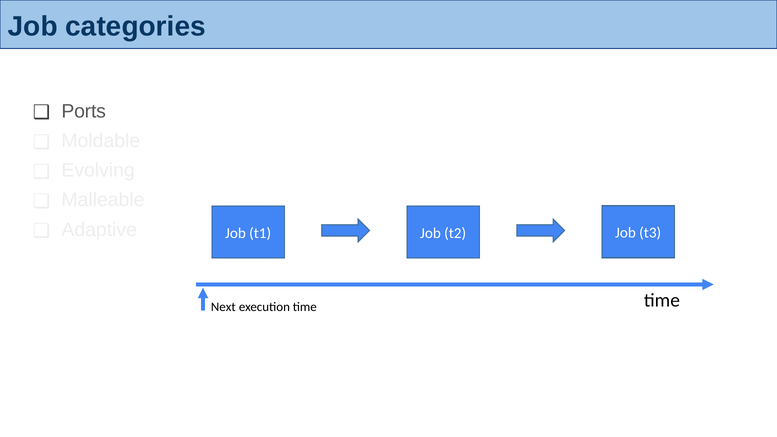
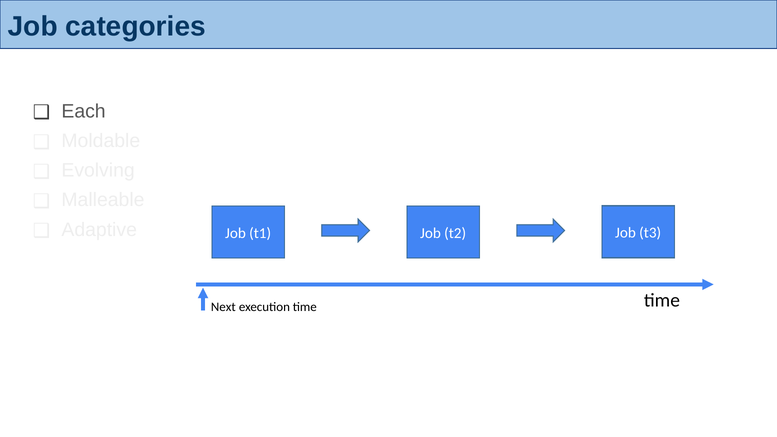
Ports: Ports -> Each (84, 111)
